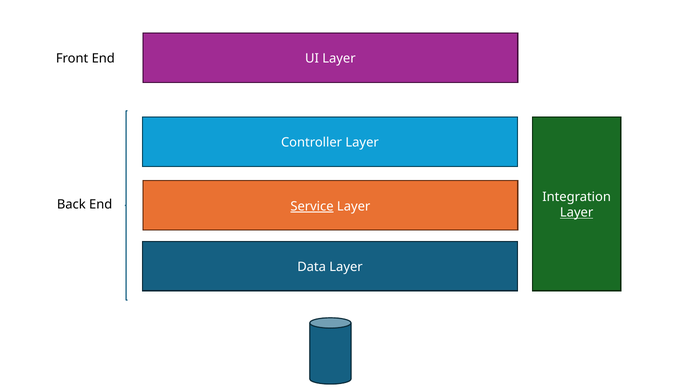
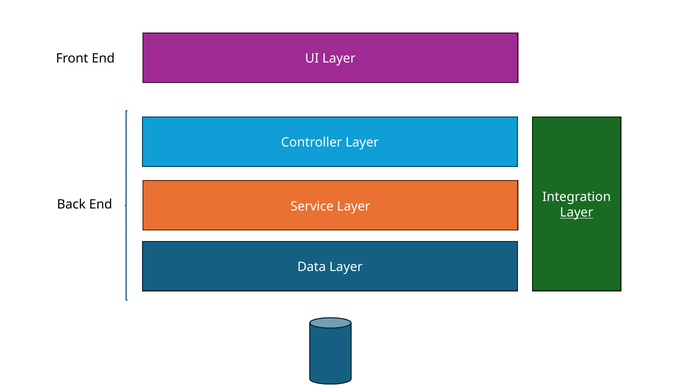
Service underline: present -> none (312, 206)
